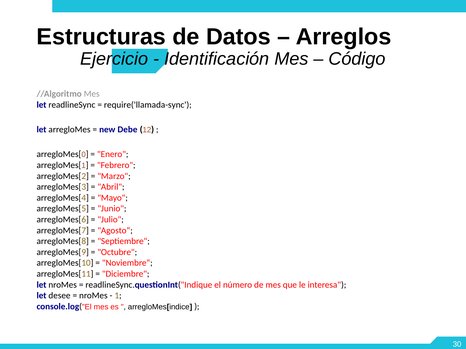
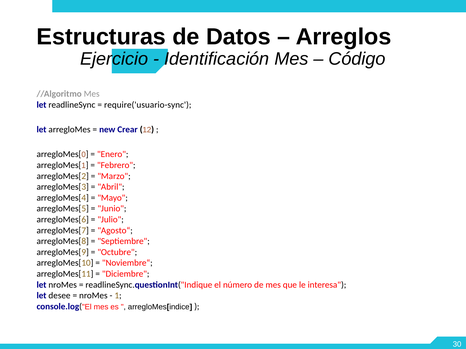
require('llamada-sync: require('llamada-sync -> require('usuario-sync (148, 105)
Debe: Debe -> Crear (128, 130)
